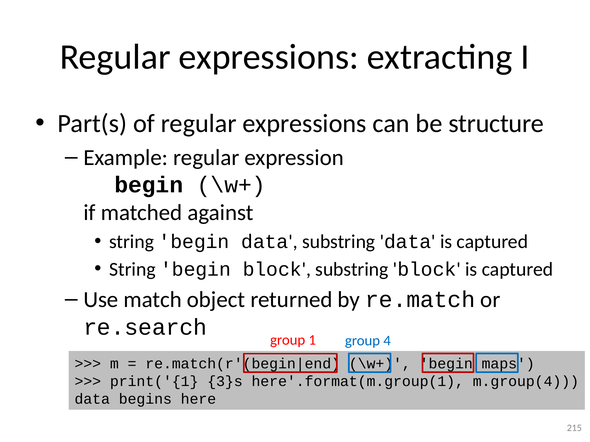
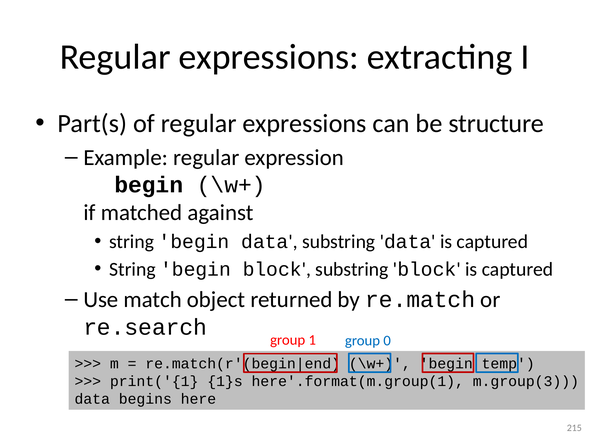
4: 4 -> 0 (387, 341)
maps: maps -> temp (508, 364)
3}s: 3}s -> 1}s (225, 382)
m.group(4: m.group(4 -> m.group(3 (526, 382)
